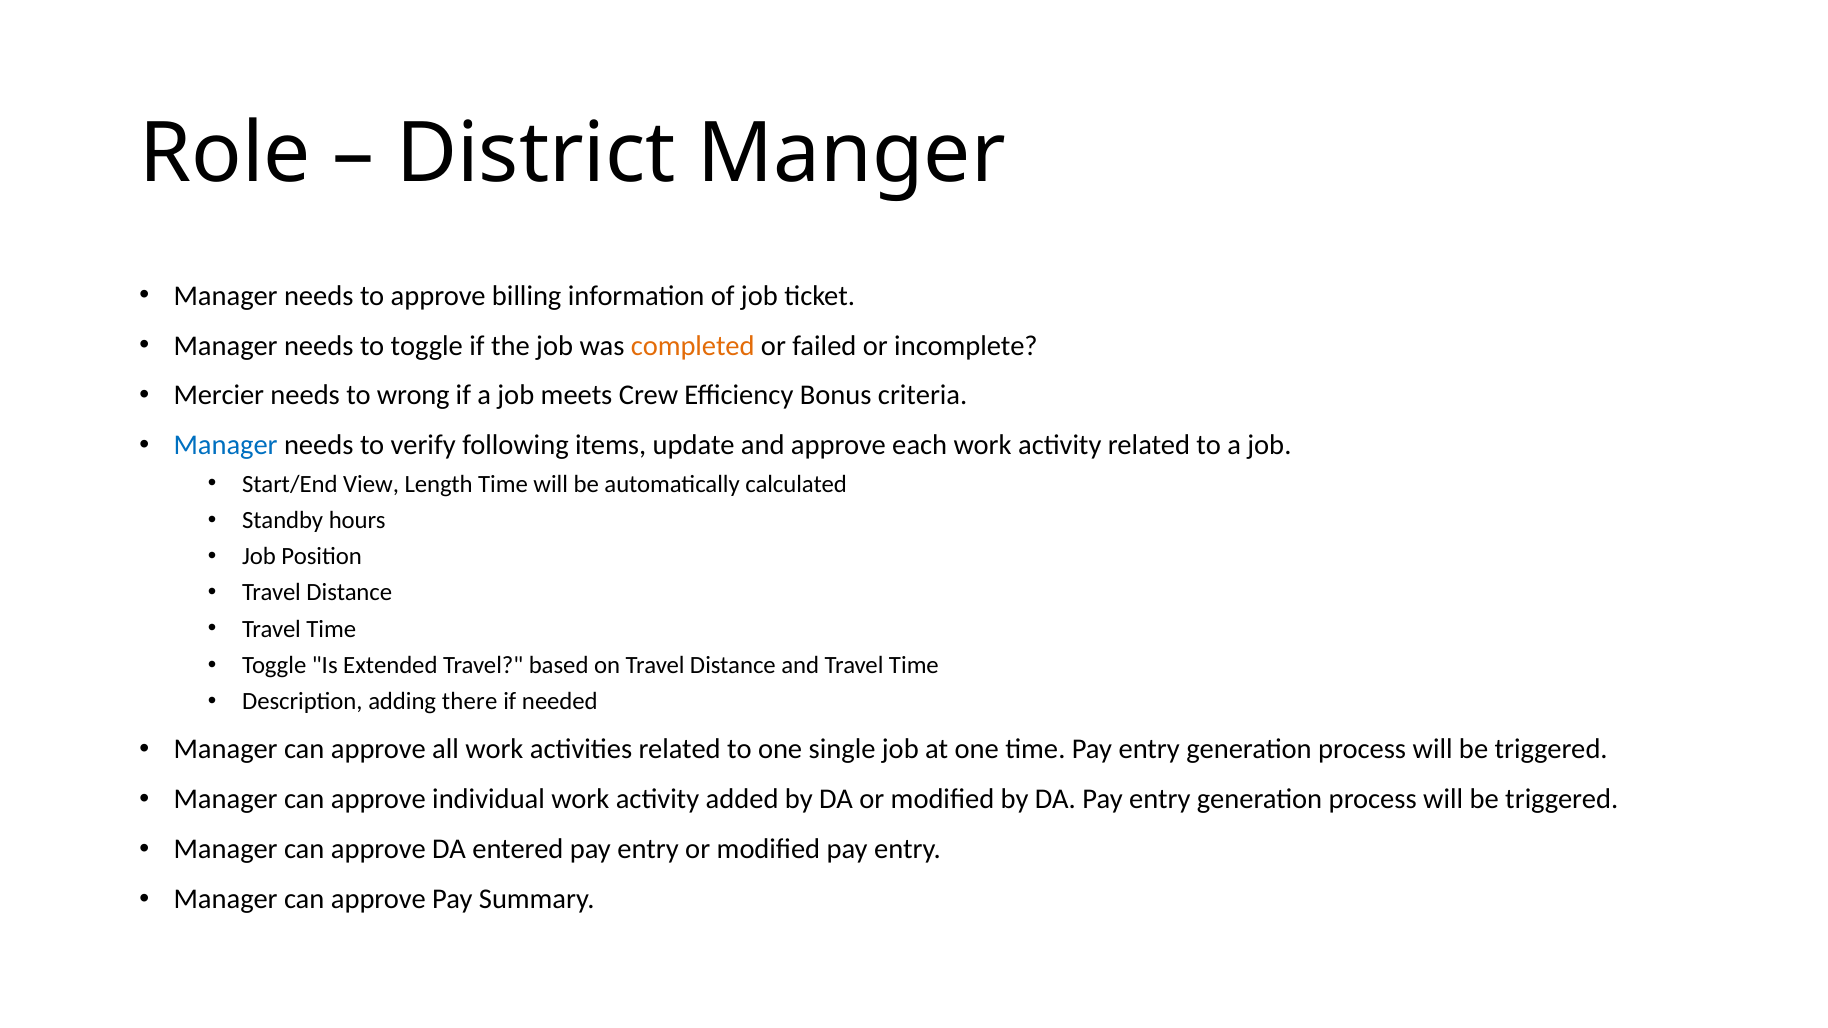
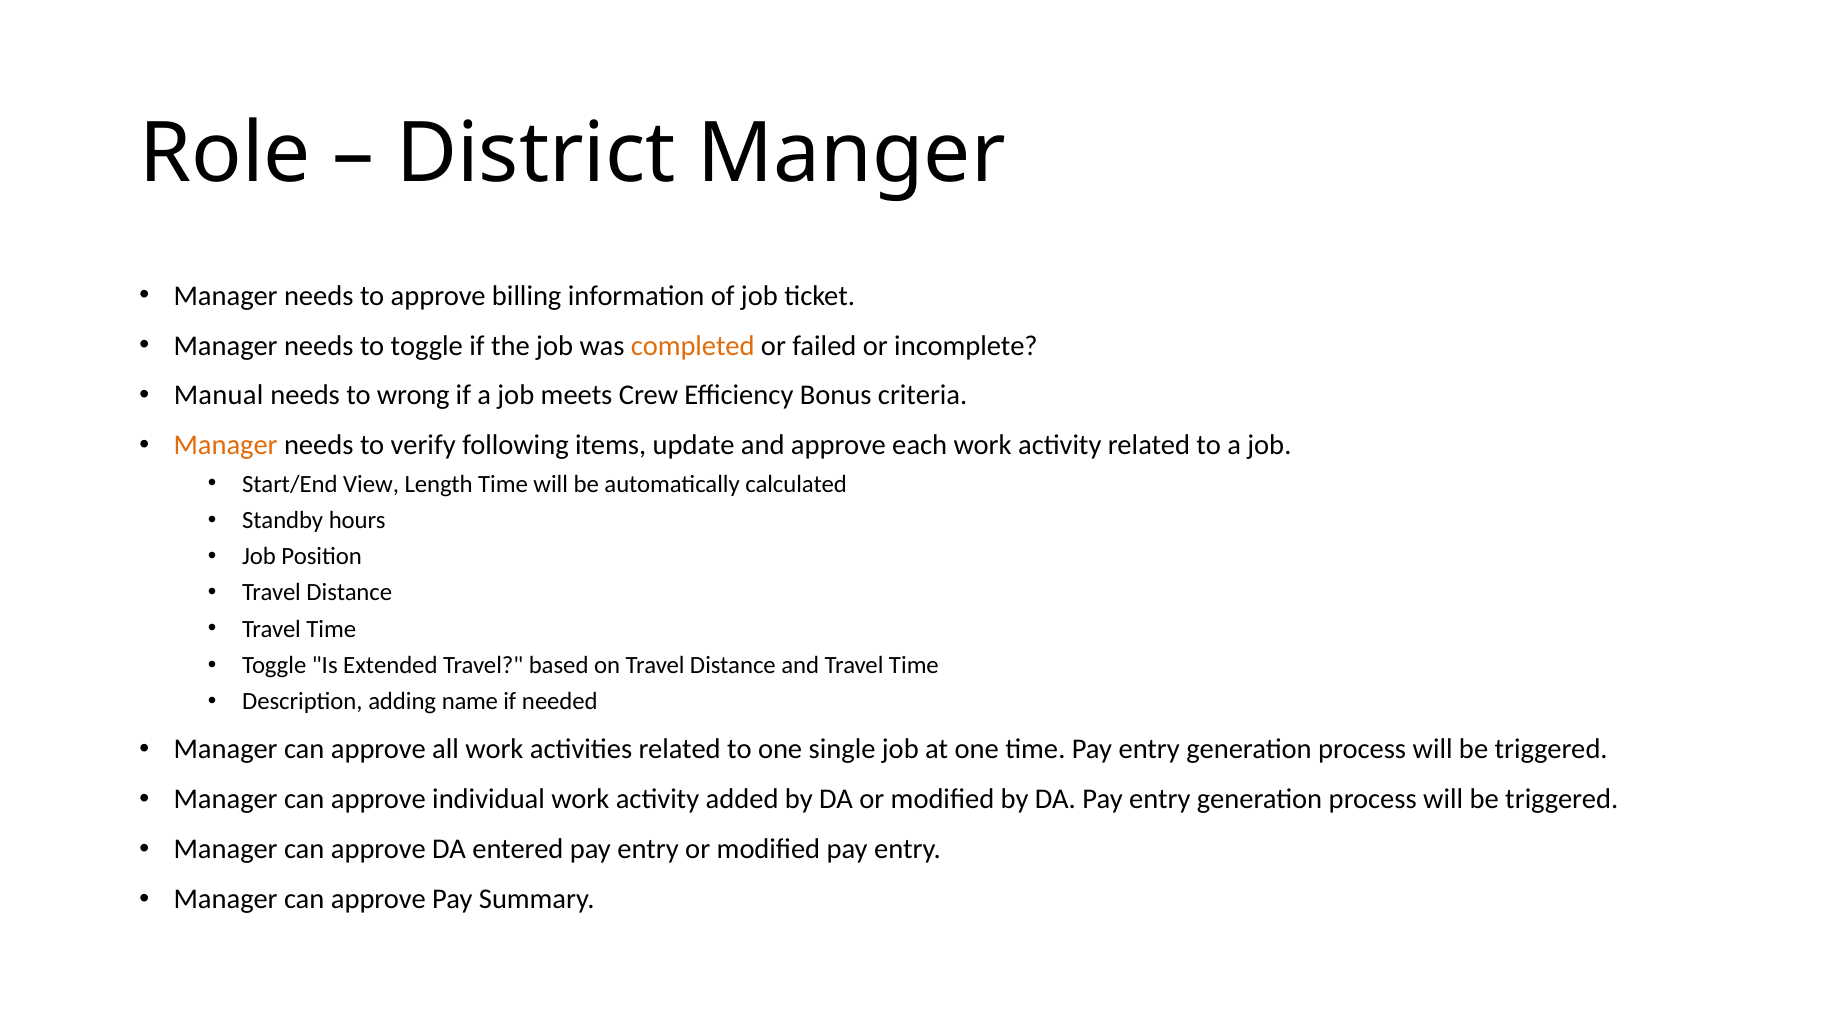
Mercier: Mercier -> Manual (219, 396)
Manager colour: blue -> orange (226, 446)
there: there -> name (470, 702)
